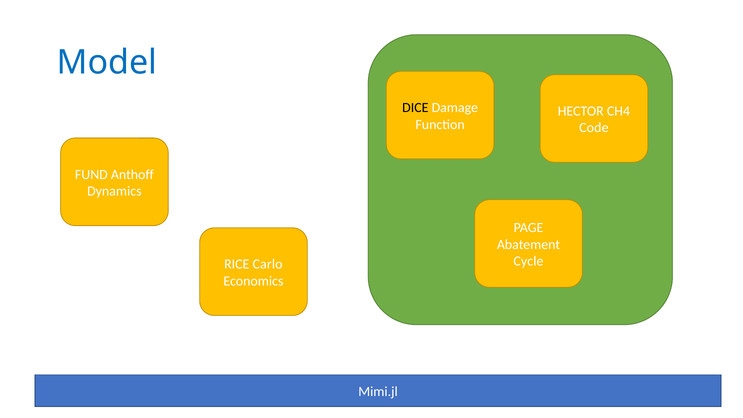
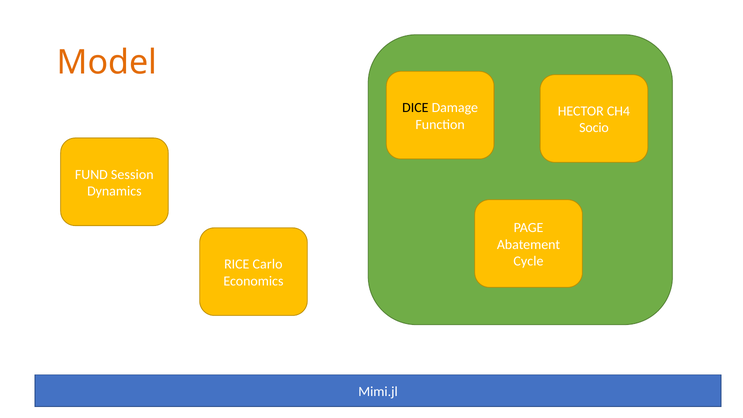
Model colour: blue -> orange (107, 62)
Code: Code -> Socio (594, 128)
Anthoff: Anthoff -> Session (132, 174)
